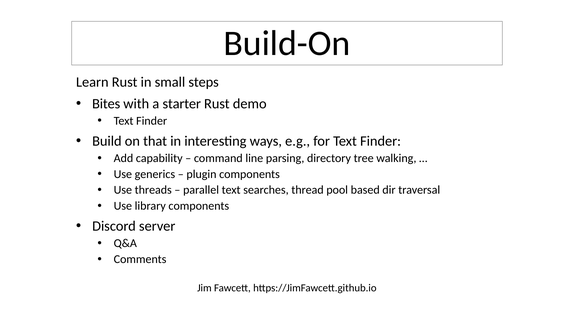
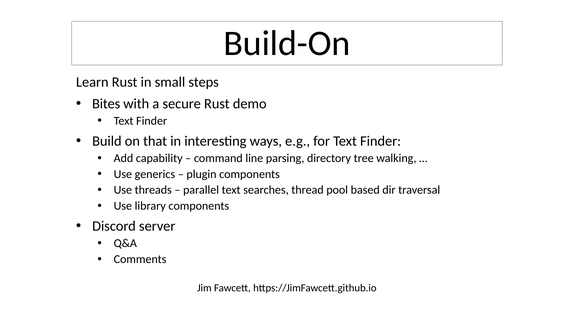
starter: starter -> secure (182, 104)
